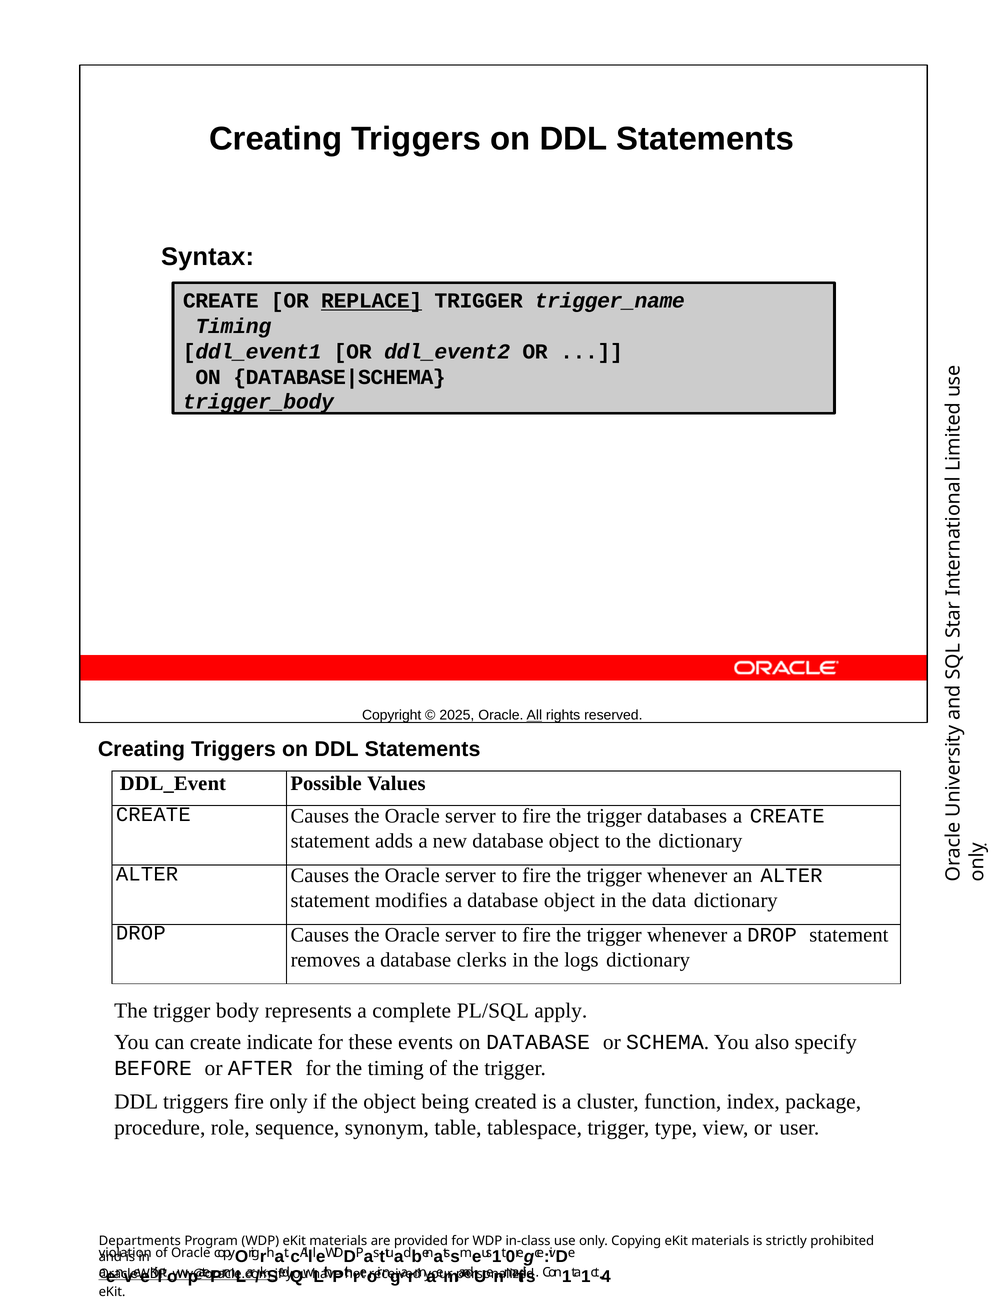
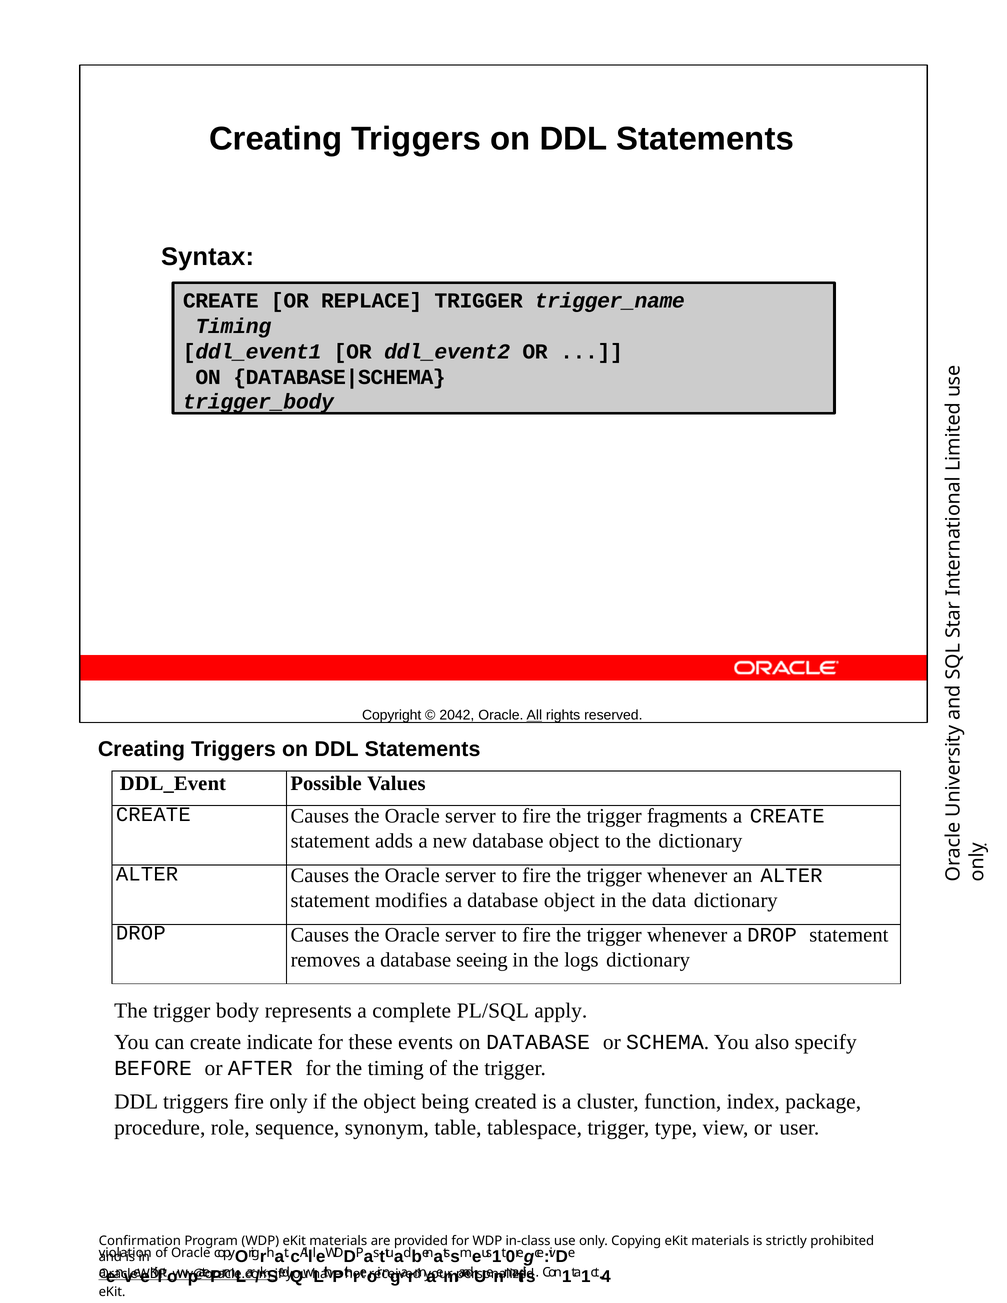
REPLACE underline: present -> none (372, 301)
2025: 2025 -> 2042 (457, 715)
databases: databases -> fragments (687, 816)
clerks: clerks -> seeing (482, 960)
Departments: Departments -> Confirmation (140, 1241)
